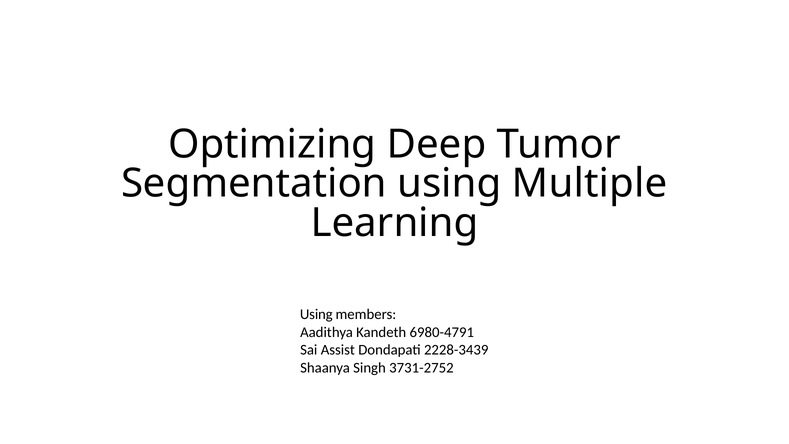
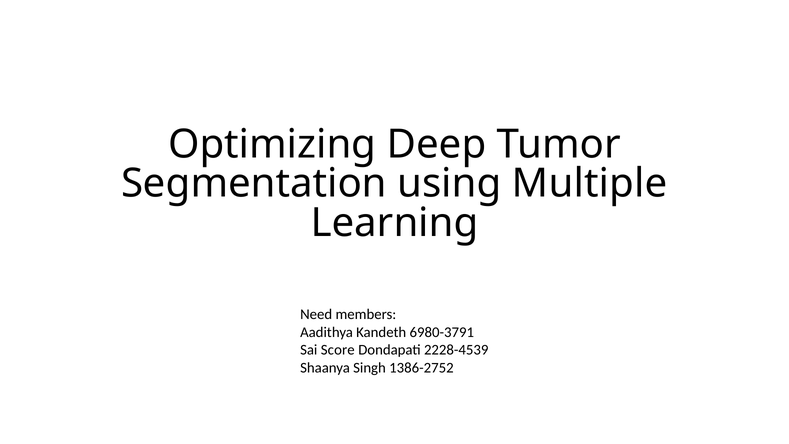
Using: Using -> Need (316, 314)
6980-4791: 6980-4791 -> 6980-3791 (442, 332)
Assist: Assist -> Score (338, 350)
2228-3439: 2228-3439 -> 2228-4539 (456, 350)
3731-2752: 3731-2752 -> 1386-2752 (421, 368)
